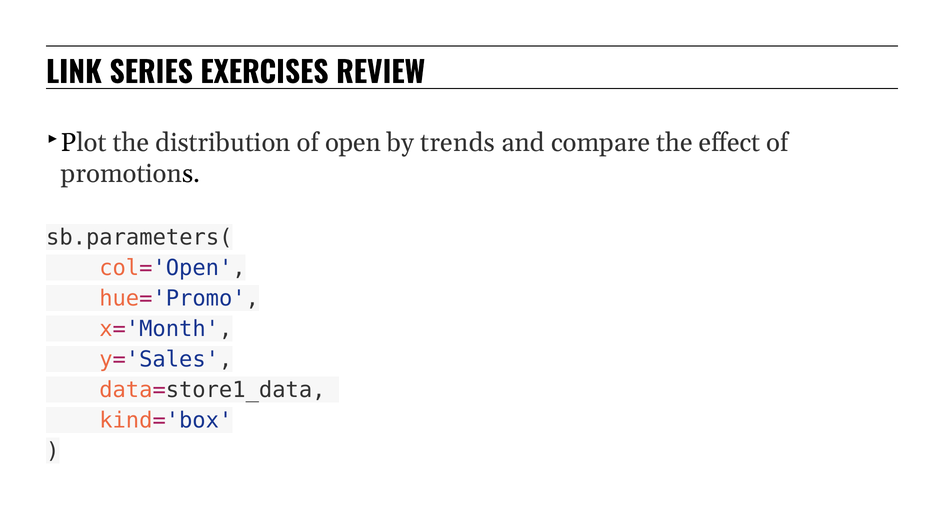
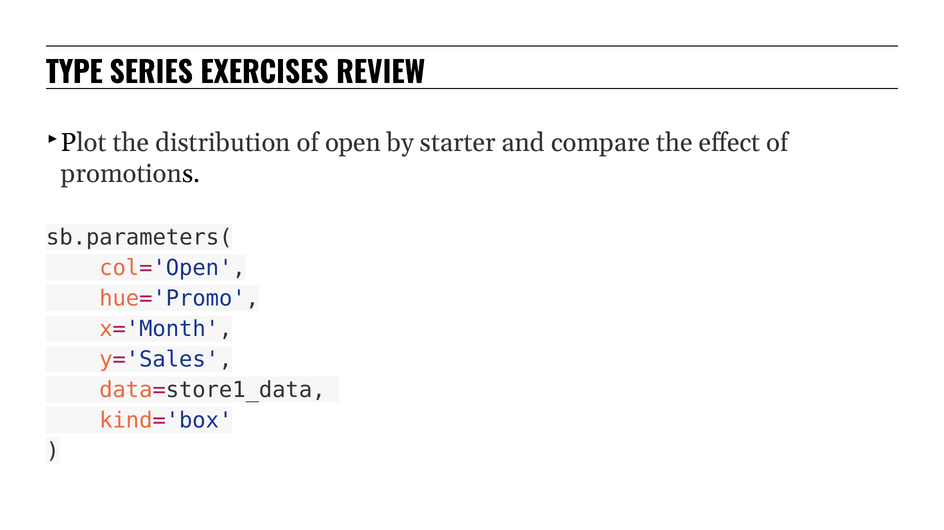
LINK: LINK -> TYPE (74, 73)
trends: trends -> starter (458, 143)
